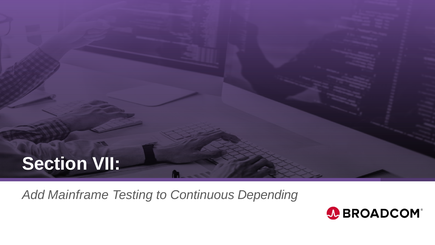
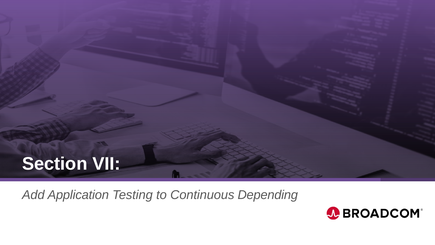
Mainframe: Mainframe -> Application (78, 195)
